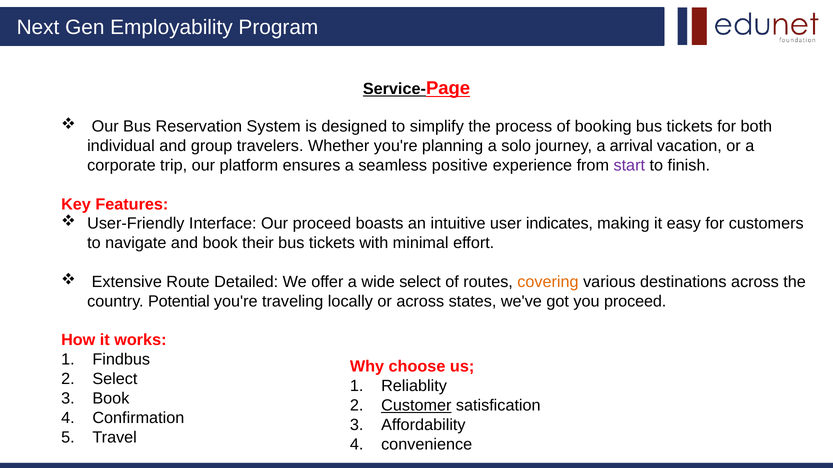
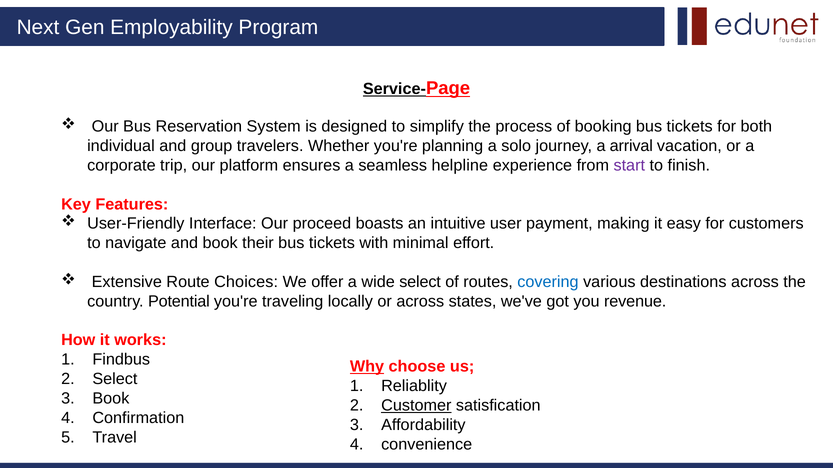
positive: positive -> helpline (460, 166)
indicates: indicates -> payment (559, 224)
Detailed: Detailed -> Choices (246, 282)
covering colour: orange -> blue (548, 282)
you proceed: proceed -> revenue (635, 302)
Why underline: none -> present (367, 367)
